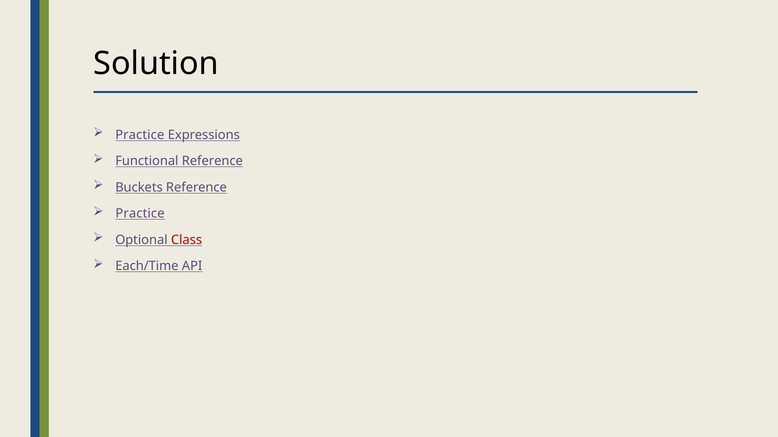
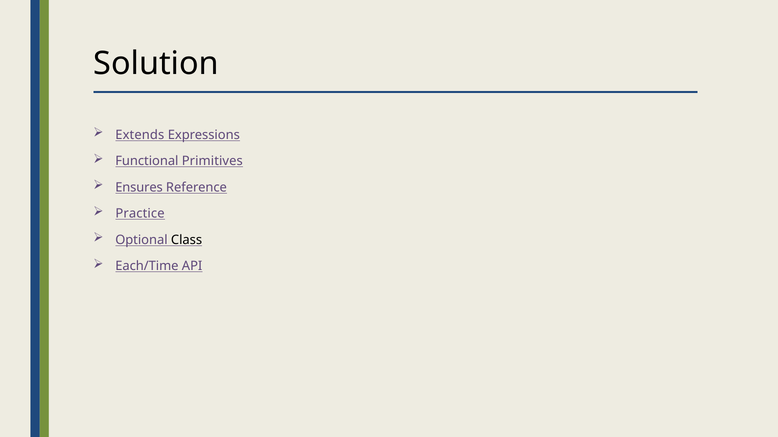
Practice: Practice -> Extends (140, 135)
Functional Reference: Reference -> Primitives (212, 161)
Buckets: Buckets -> Ensures (139, 188)
Class colour: red -> black (187, 240)
